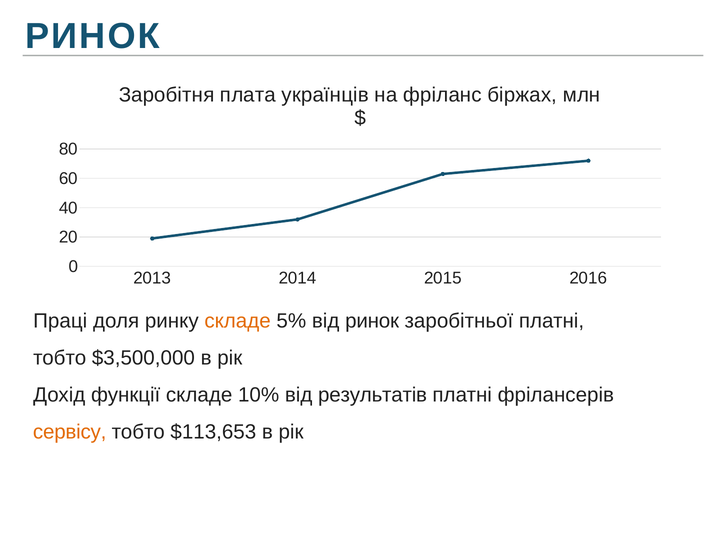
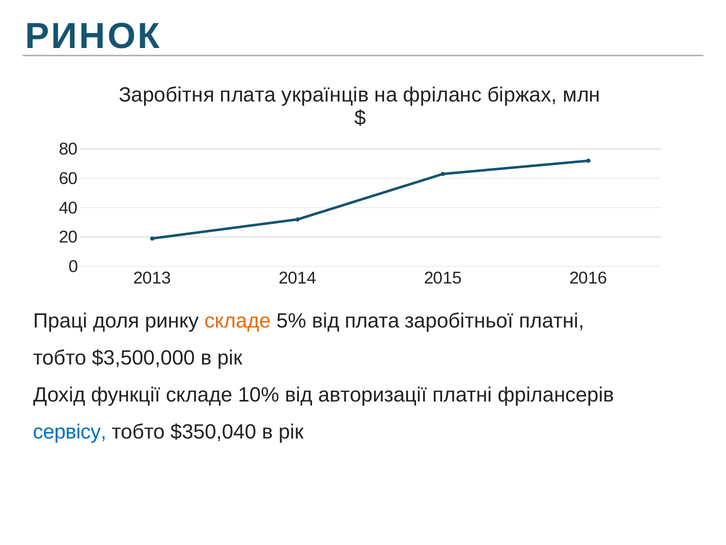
від ринок: ринок -> плата (372, 321)
результатів: результатів -> авторизації (372, 395)
сервісу colour: orange -> blue (70, 432)
$113,653: $113,653 -> $350,040 (213, 432)
